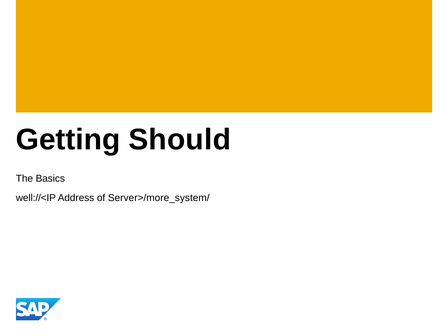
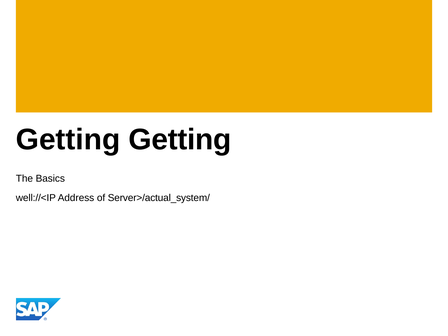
Getting Should: Should -> Getting (180, 140)
Server>/more_system/: Server>/more_system/ -> Server>/actual_system/ (159, 198)
